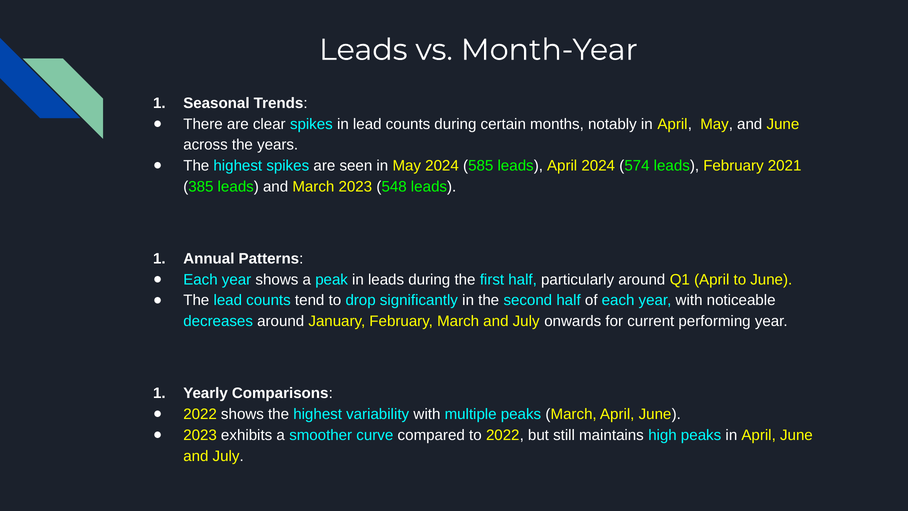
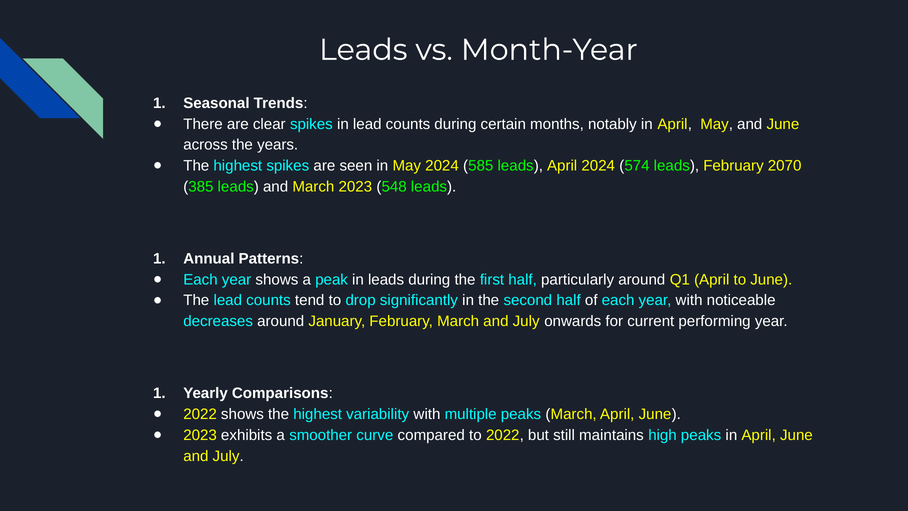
2021: 2021 -> 2070 (785, 166)
